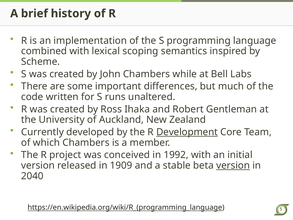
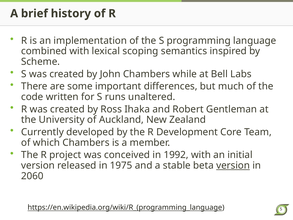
Development underline: present -> none (187, 132)
1909: 1909 -> 1975 (121, 165)
2040: 2040 -> 2060 (32, 176)
